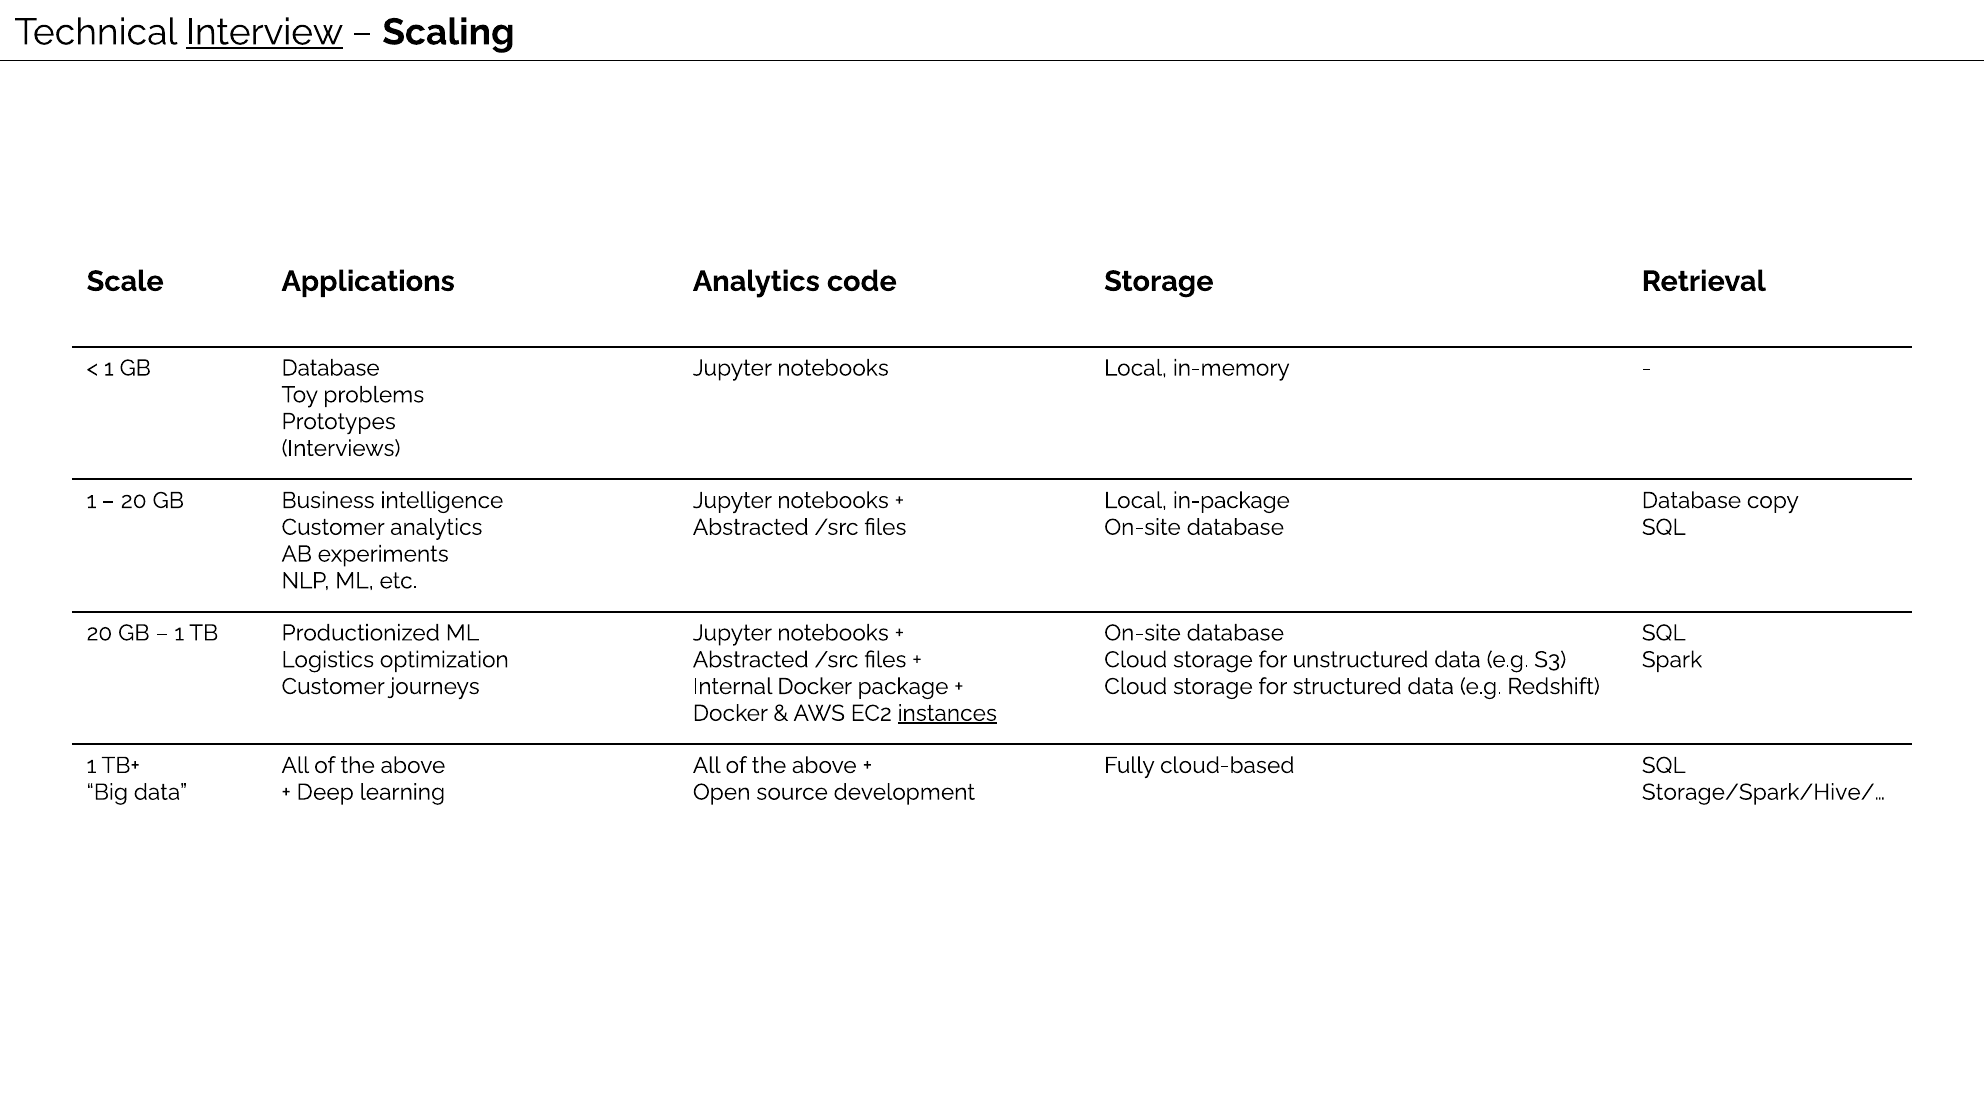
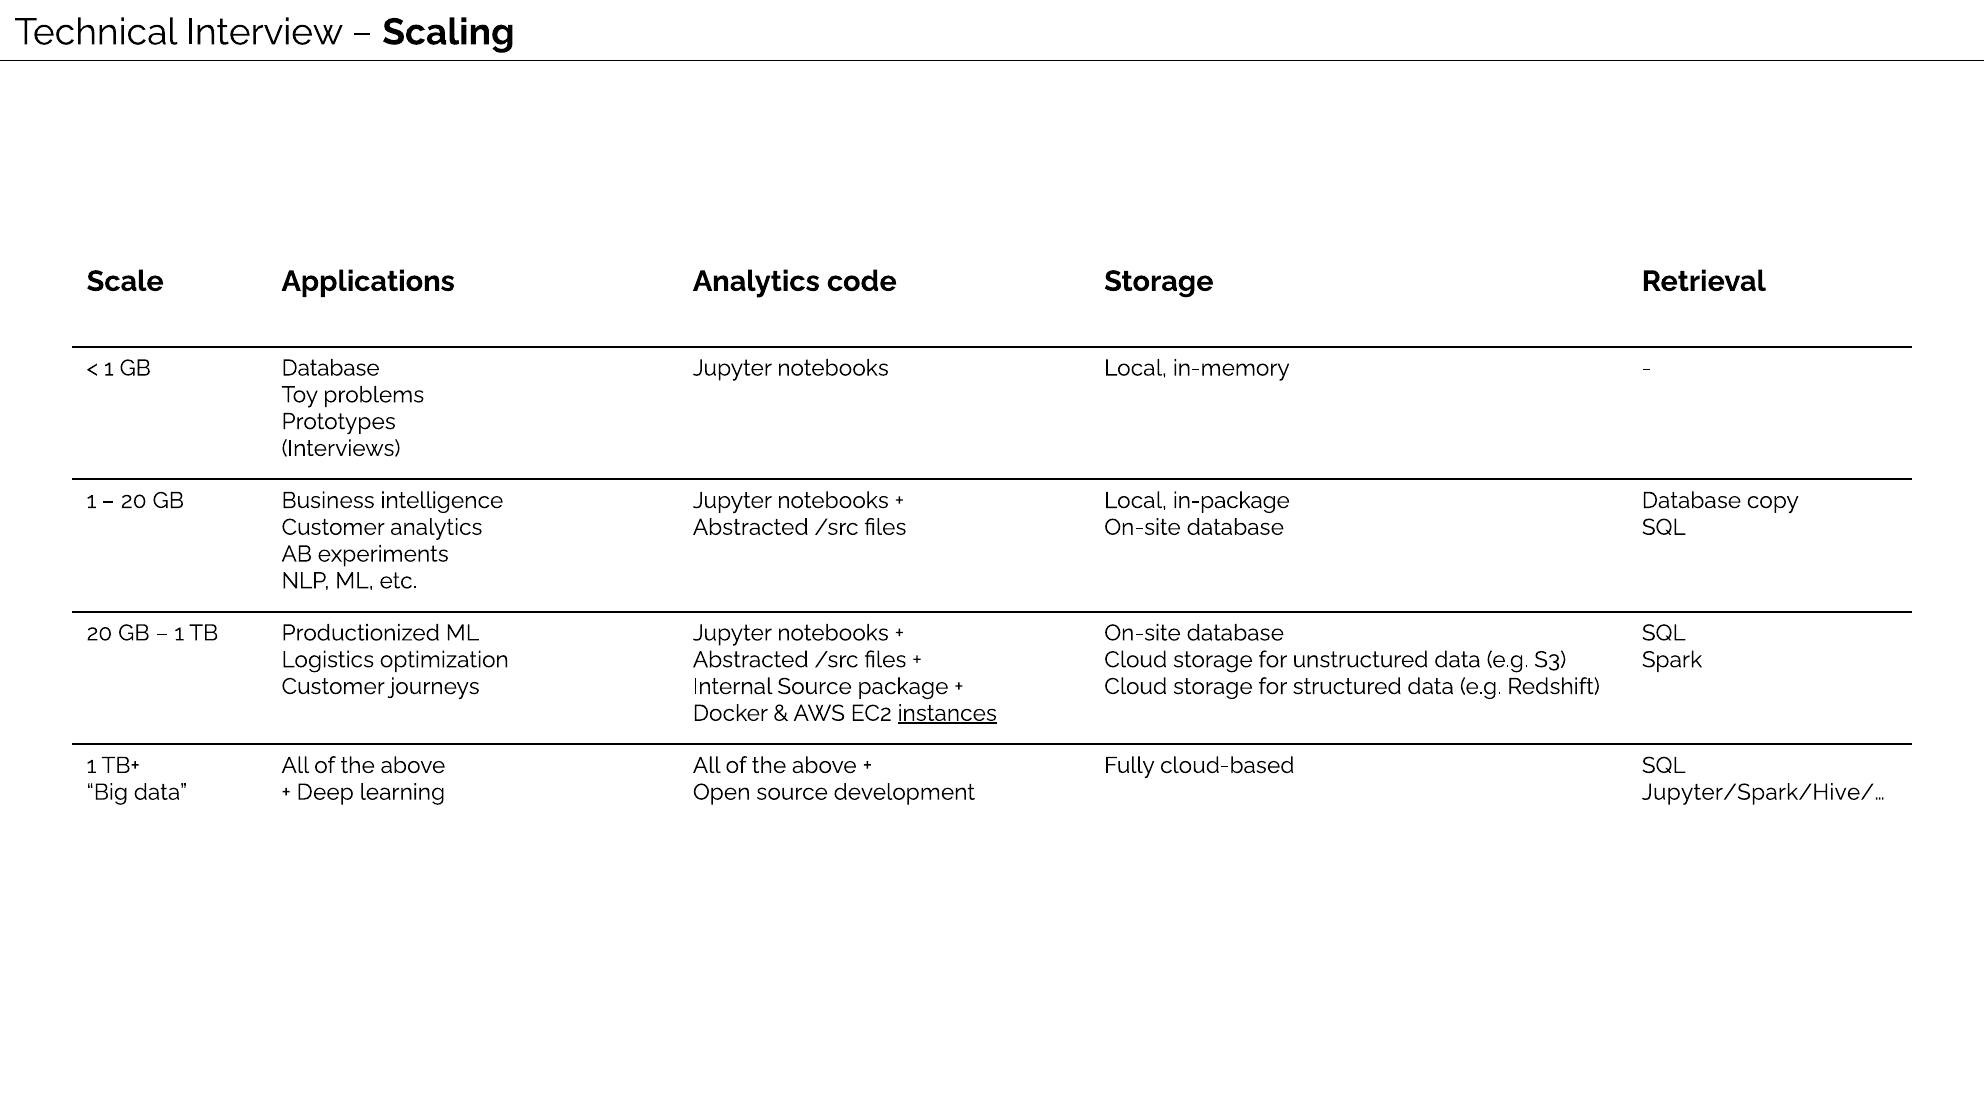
Interview underline: present -> none (264, 32)
Internal Docker: Docker -> Source (815, 687)
Storage/Spark/Hive/…: Storage/Spark/Hive/… -> Jupyter/Spark/Hive/… (1763, 792)
